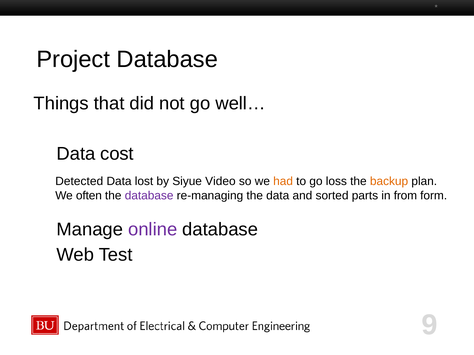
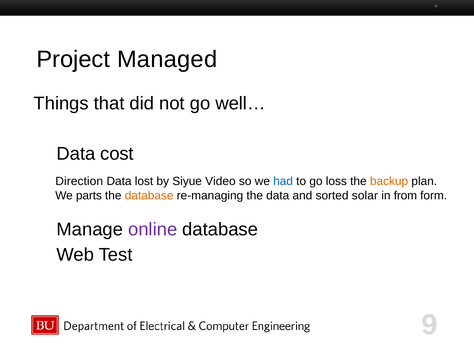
Project Database: Database -> Managed (167, 60)
Detected: Detected -> Direction (79, 182)
had colour: orange -> blue (283, 182)
often: often -> parts (89, 196)
database colour: purple -> orange (149, 196)
parts: parts -> solar (365, 196)
